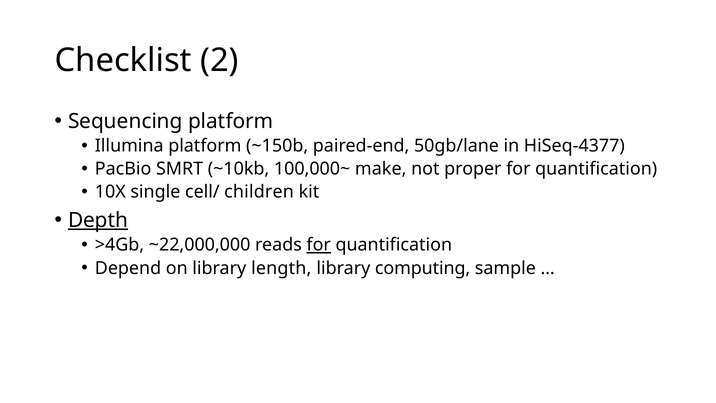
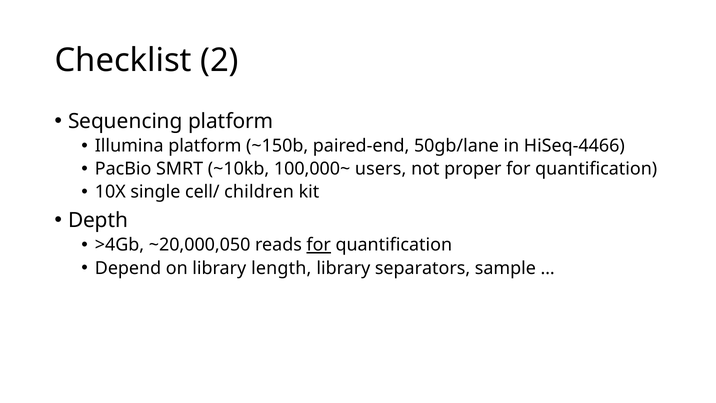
HiSeq-4377: HiSeq-4377 -> HiSeq-4466 (574, 146)
make: make -> users (381, 169)
Depth underline: present -> none (98, 220)
~22,000,000: ~22,000,000 -> ~20,000,050 (200, 245)
computing: computing -> separators (423, 268)
